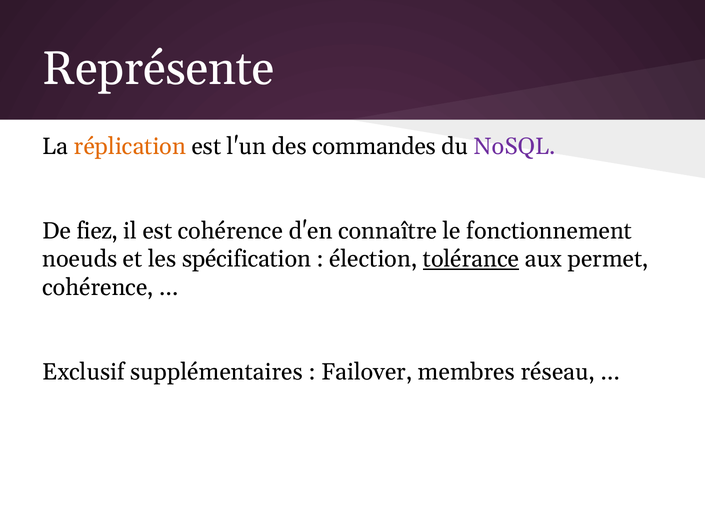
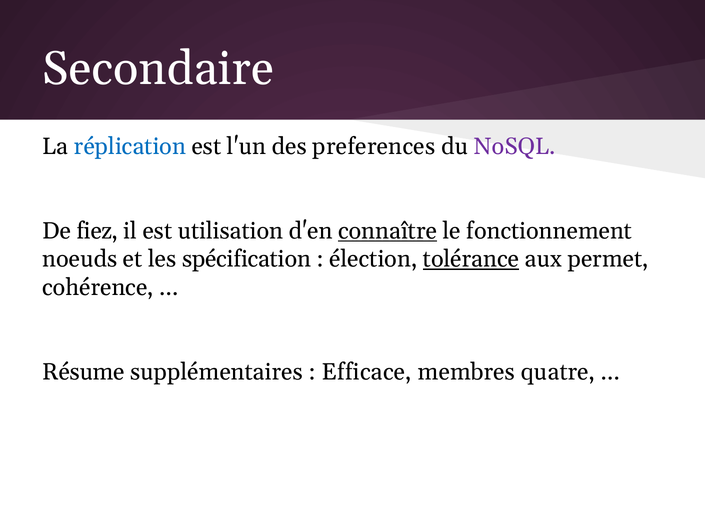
Représente: Représente -> Secondaire (158, 69)
réplication colour: orange -> blue (130, 146)
commandes: commandes -> preferences (374, 146)
est cohérence: cohérence -> utilisation (230, 231)
connaître underline: none -> present (388, 231)
Exclusif: Exclusif -> Résume (84, 372)
Failover: Failover -> Efficace (367, 372)
réseau: réseau -> quatre (558, 372)
